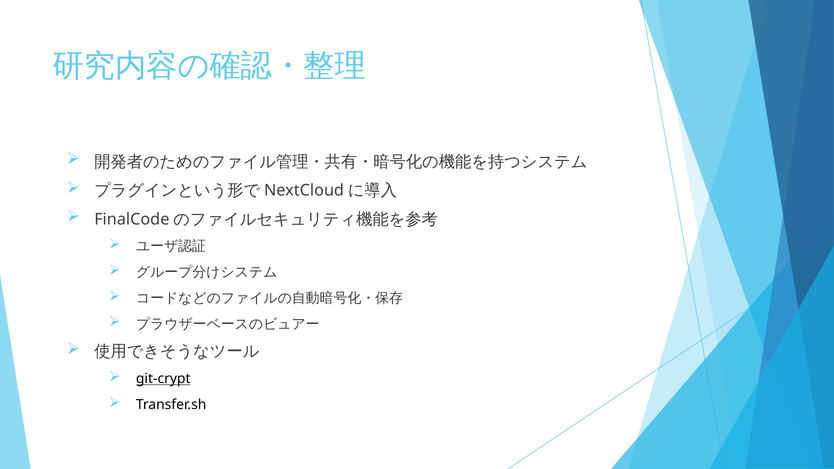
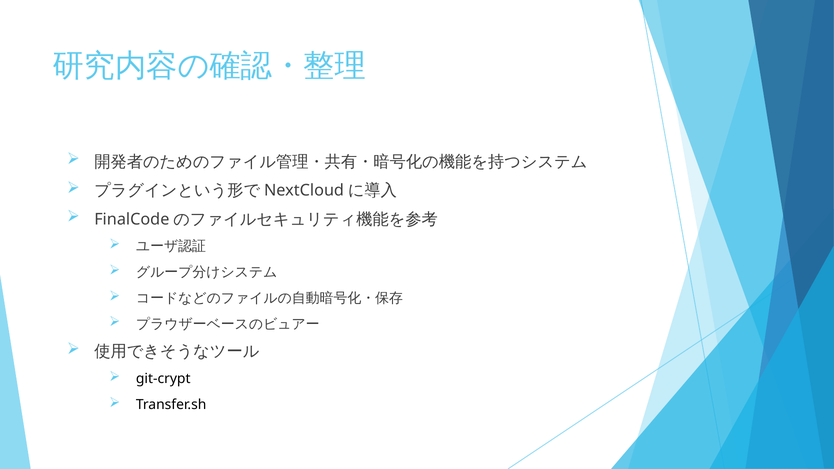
git-crypt underline: present -> none (163, 379)
